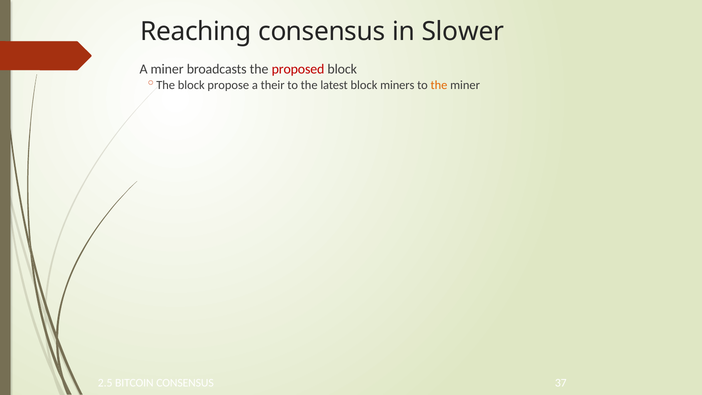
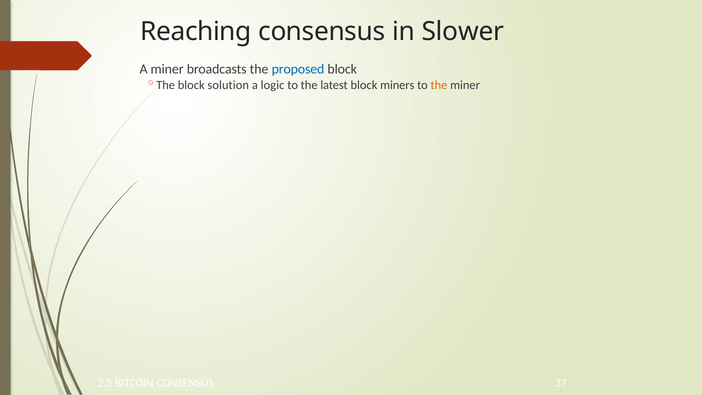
proposed colour: red -> blue (298, 69)
propose: propose -> solution (228, 85)
their: their -> logic (273, 85)
